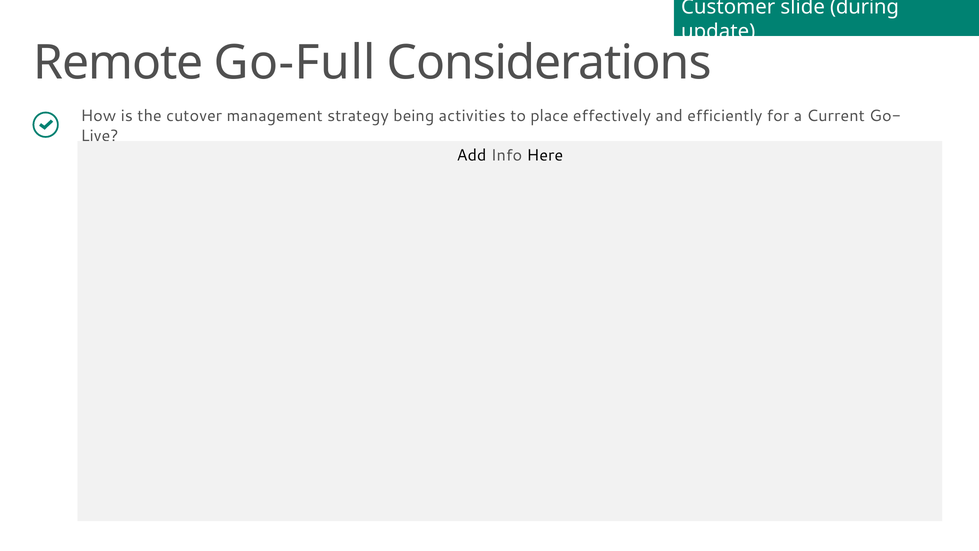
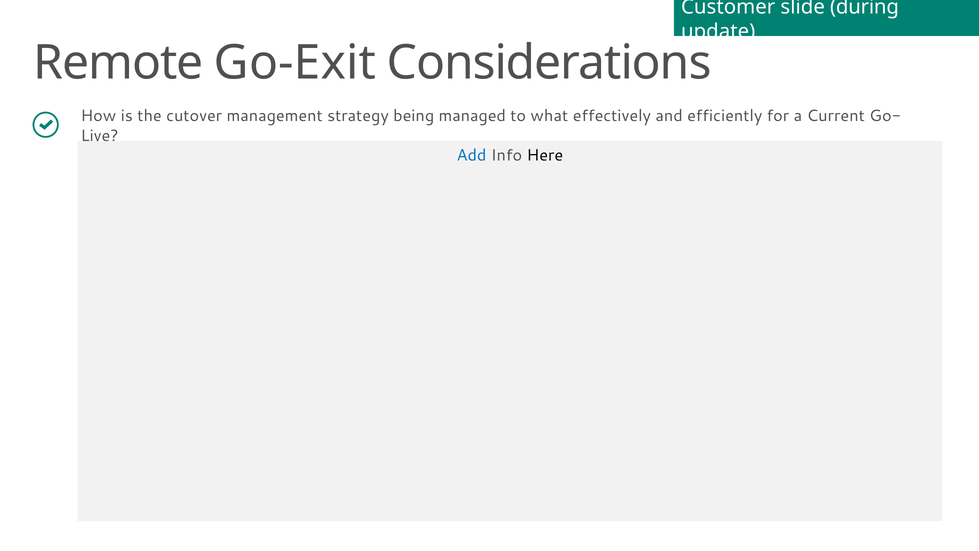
Go-Full: Go-Full -> Go-Exit (295, 63)
activities: activities -> managed (472, 116)
place: place -> what (549, 116)
Add colour: black -> blue (472, 155)
